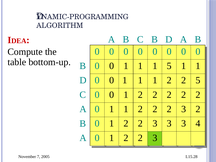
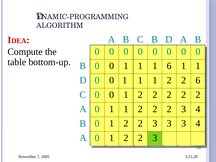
1 5: 5 -> 6 (169, 66)
2 5: 5 -> 6 (198, 80)
2 3 2: 2 -> 4 (198, 109)
